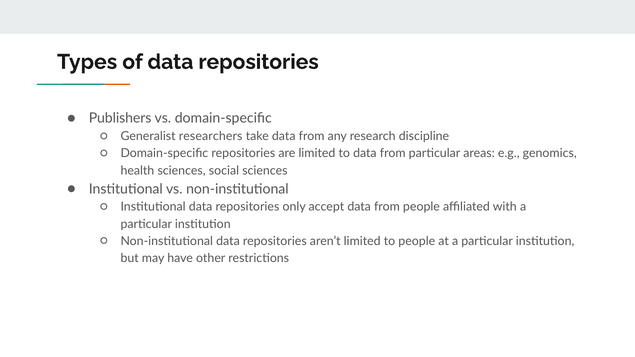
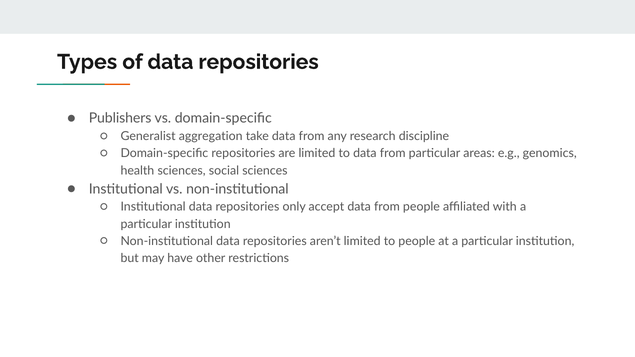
researchers: researchers -> aggregation (211, 136)
